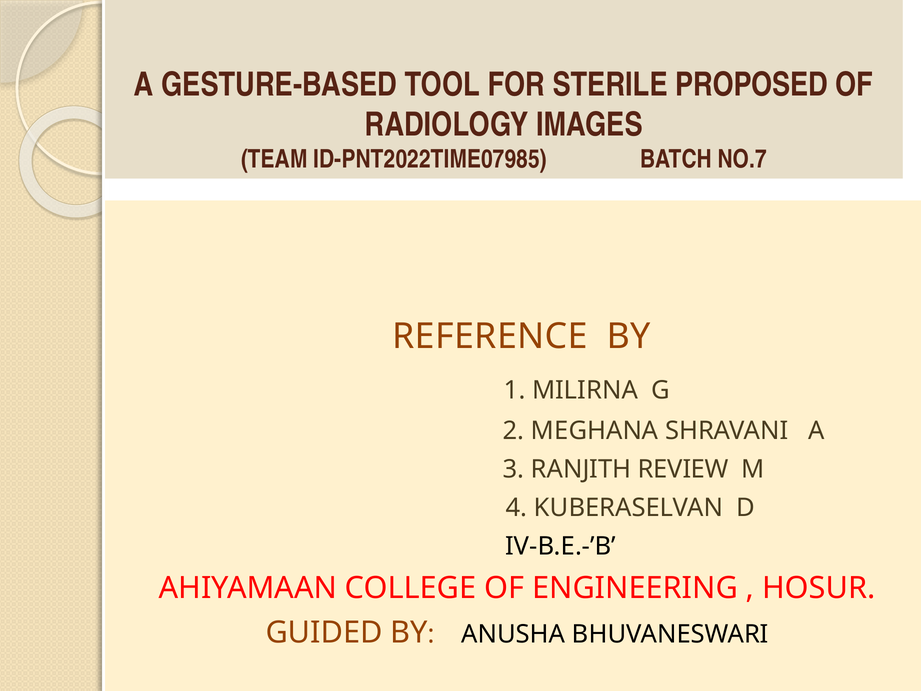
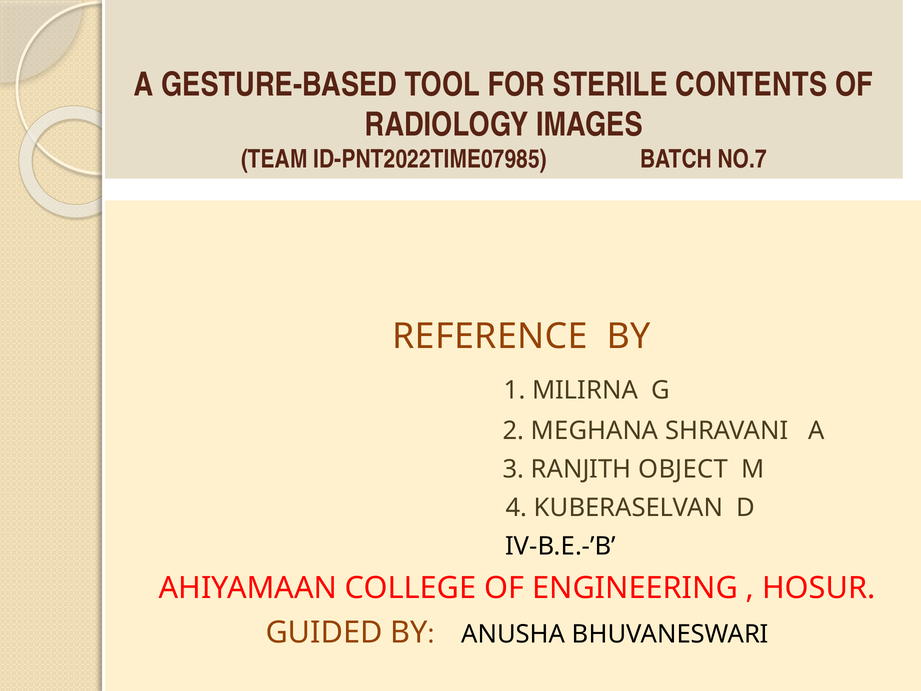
PROPOSED: PROPOSED -> CONTENTS (751, 85)
REVIEW: REVIEW -> OBJECT (683, 469)
